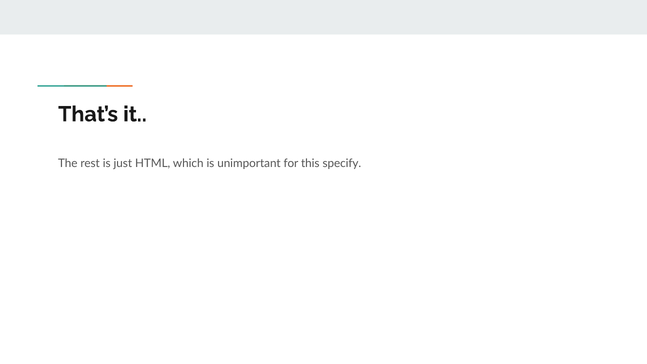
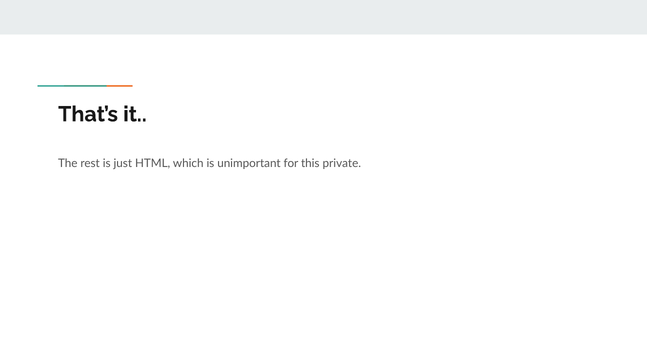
specify: specify -> private (342, 163)
